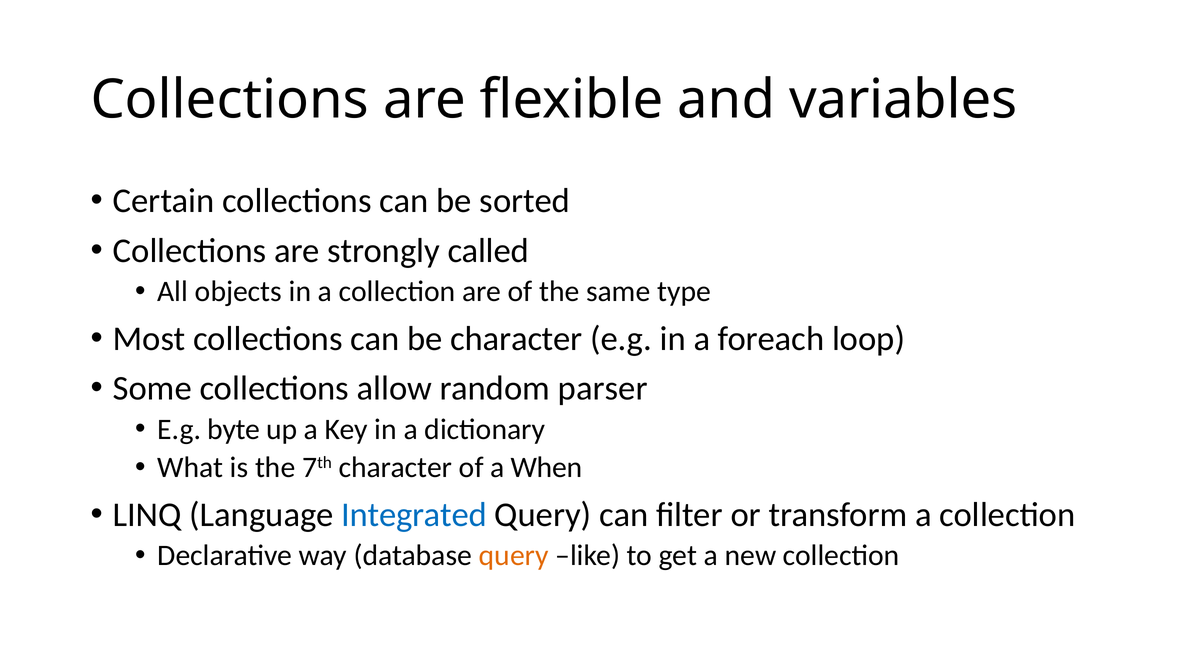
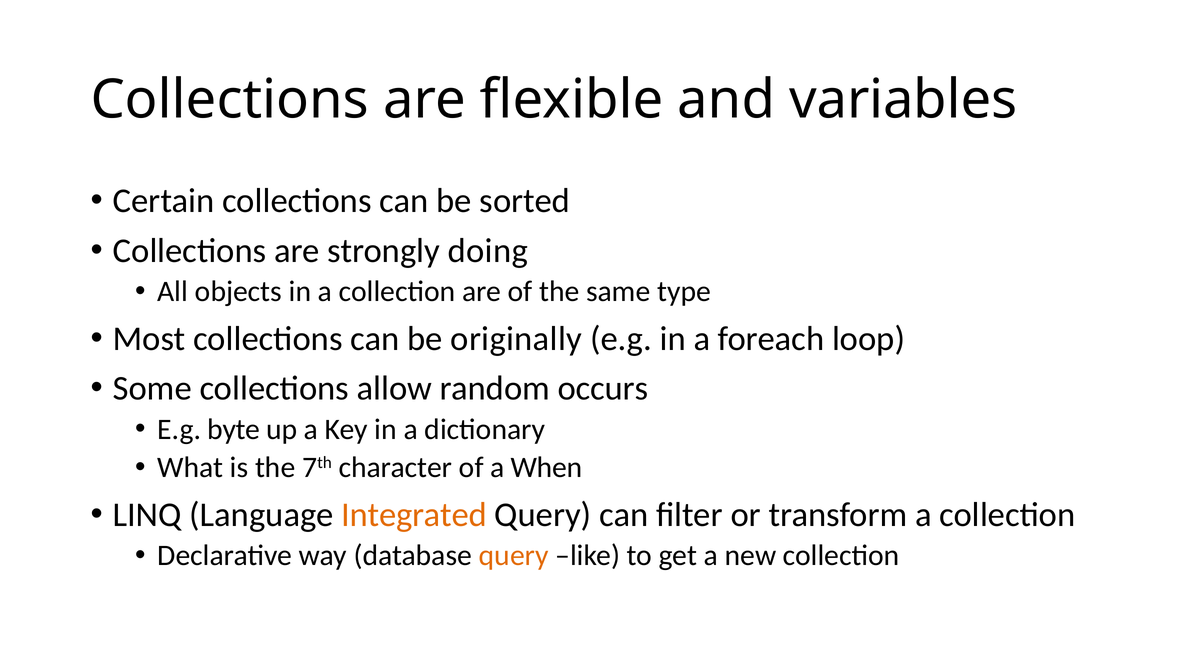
called: called -> doing (488, 251)
be character: character -> originally (516, 339)
parser: parser -> occurs (603, 389)
Integrated colour: blue -> orange (414, 515)
